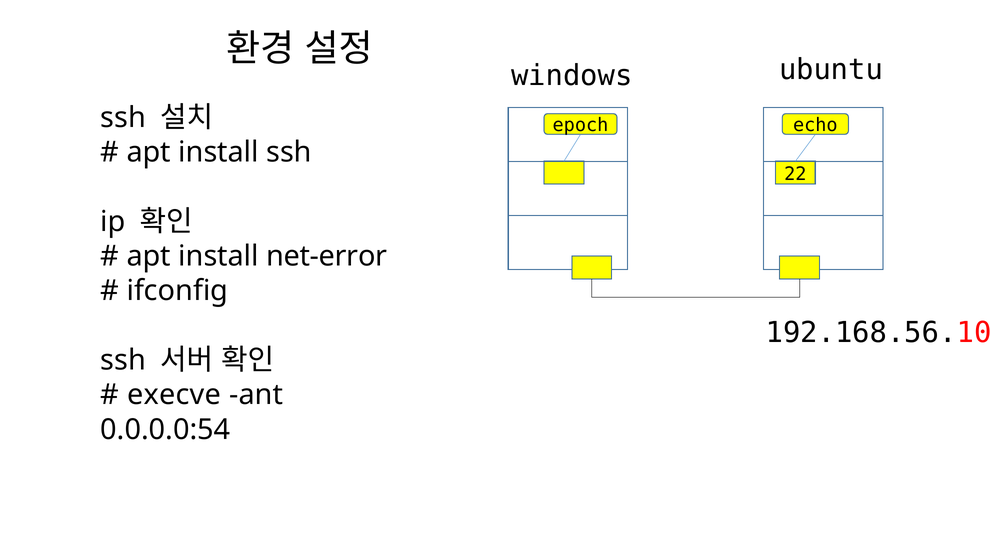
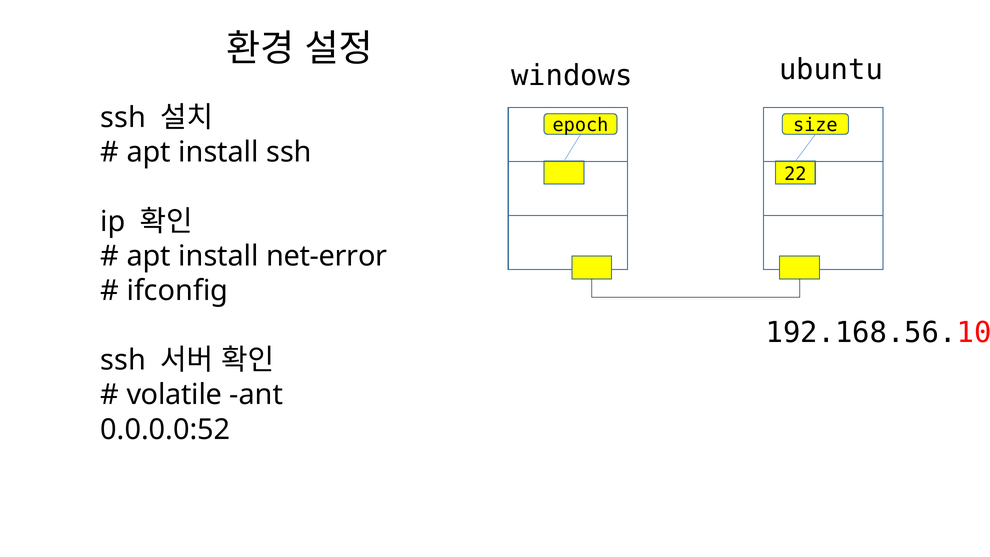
echo: echo -> size (815, 125)
execve: execve -> volatile (174, 395)
0.0.0.0:54: 0.0.0.0:54 -> 0.0.0.0:52 (165, 430)
